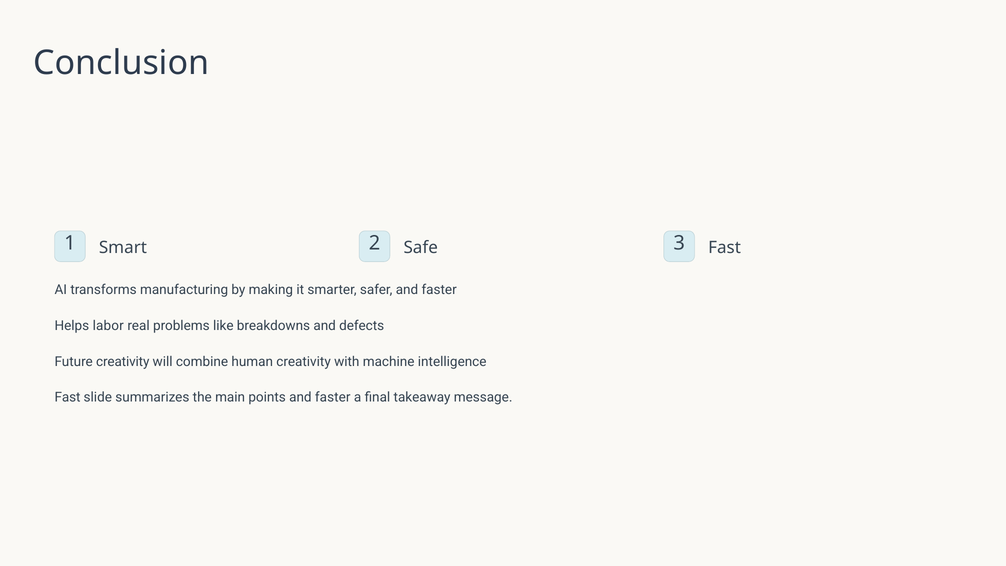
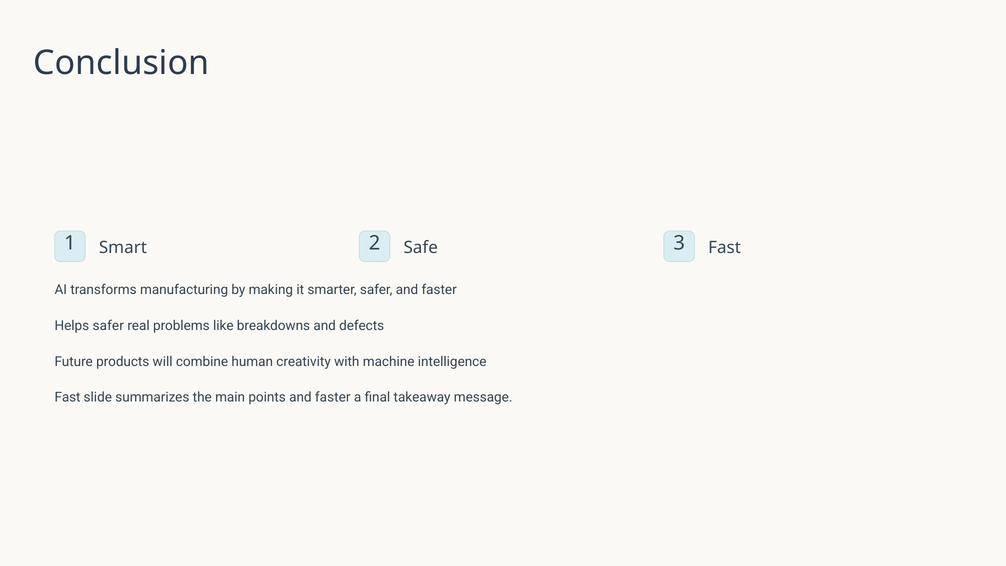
Helps labor: labor -> safer (108, 326)
Future creativity: creativity -> products (123, 361)
